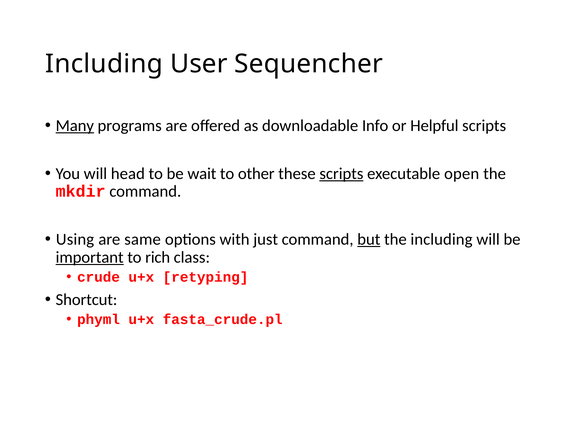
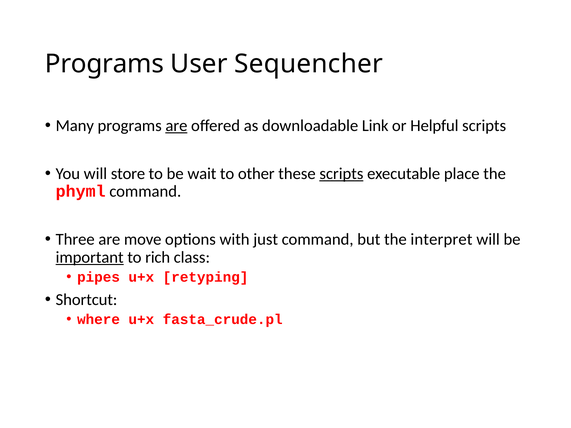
Including: Including -> Programs (104, 64)
Many underline: present -> none (75, 126)
are underline: none -> present (176, 126)
Info: Info -> Link (375, 126)
head: head -> store (128, 174)
open: open -> place (462, 174)
mkdir: mkdir -> phyml (81, 192)
Using: Using -> Three (75, 239)
same: same -> move (143, 239)
but underline: present -> none (369, 239)
the including: including -> interpret (441, 239)
crude: crude -> pipes (98, 277)
phyml: phyml -> where (98, 320)
